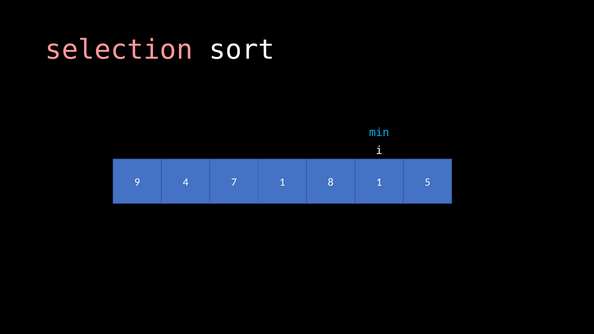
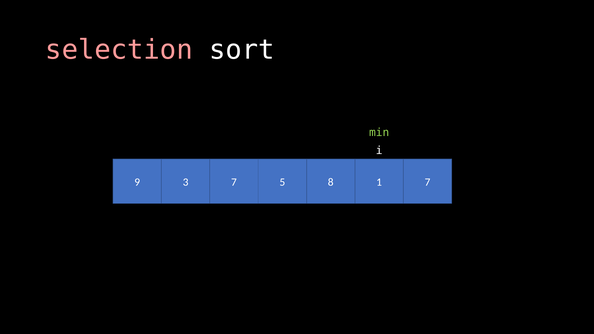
min colour: light blue -> light green (379, 133)
4: 4 -> 3 (186, 182)
7 1: 1 -> 5 (282, 182)
1 5: 5 -> 7 (427, 182)
